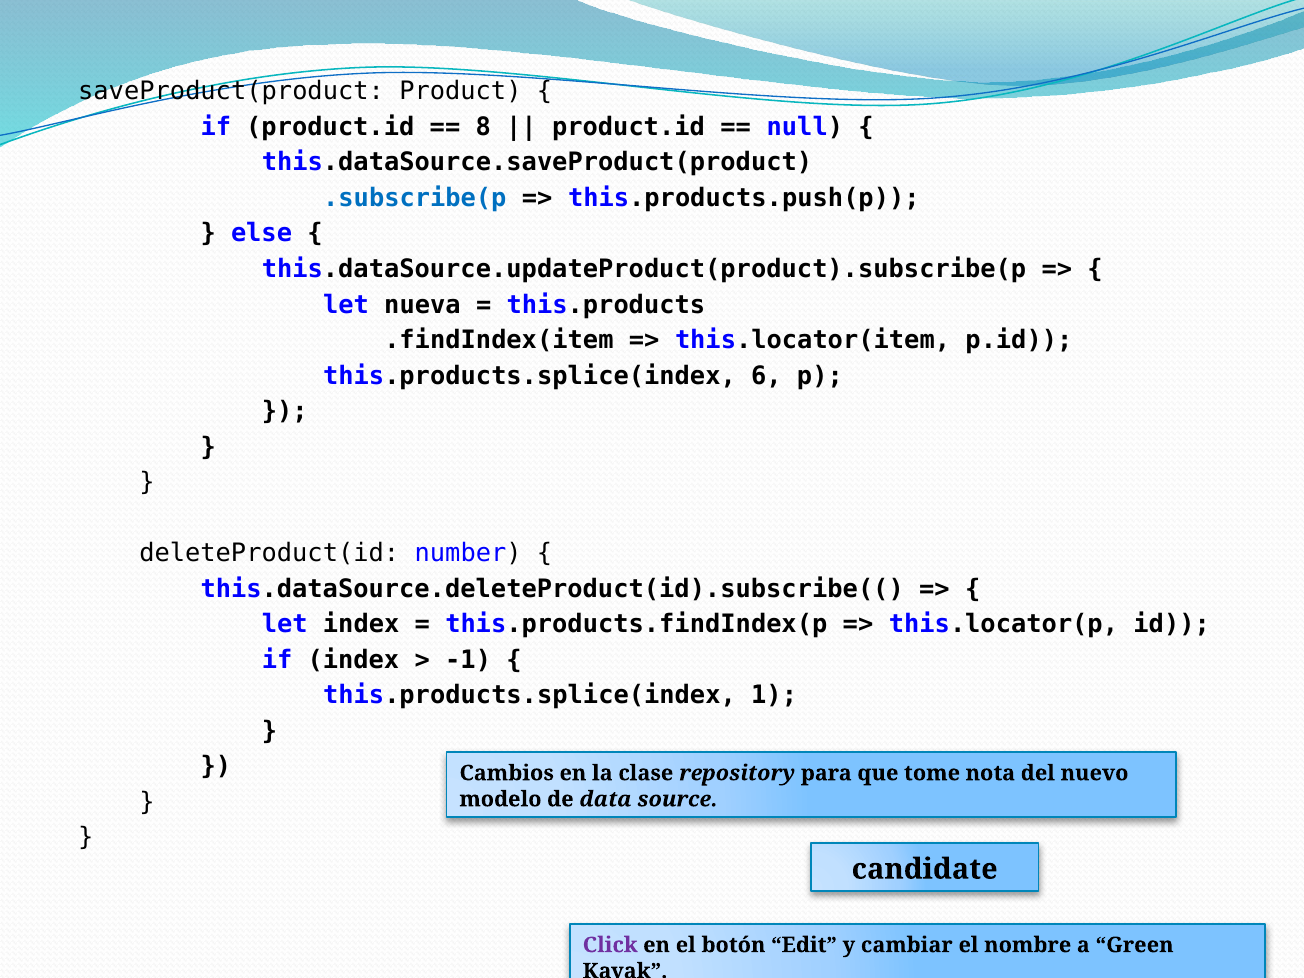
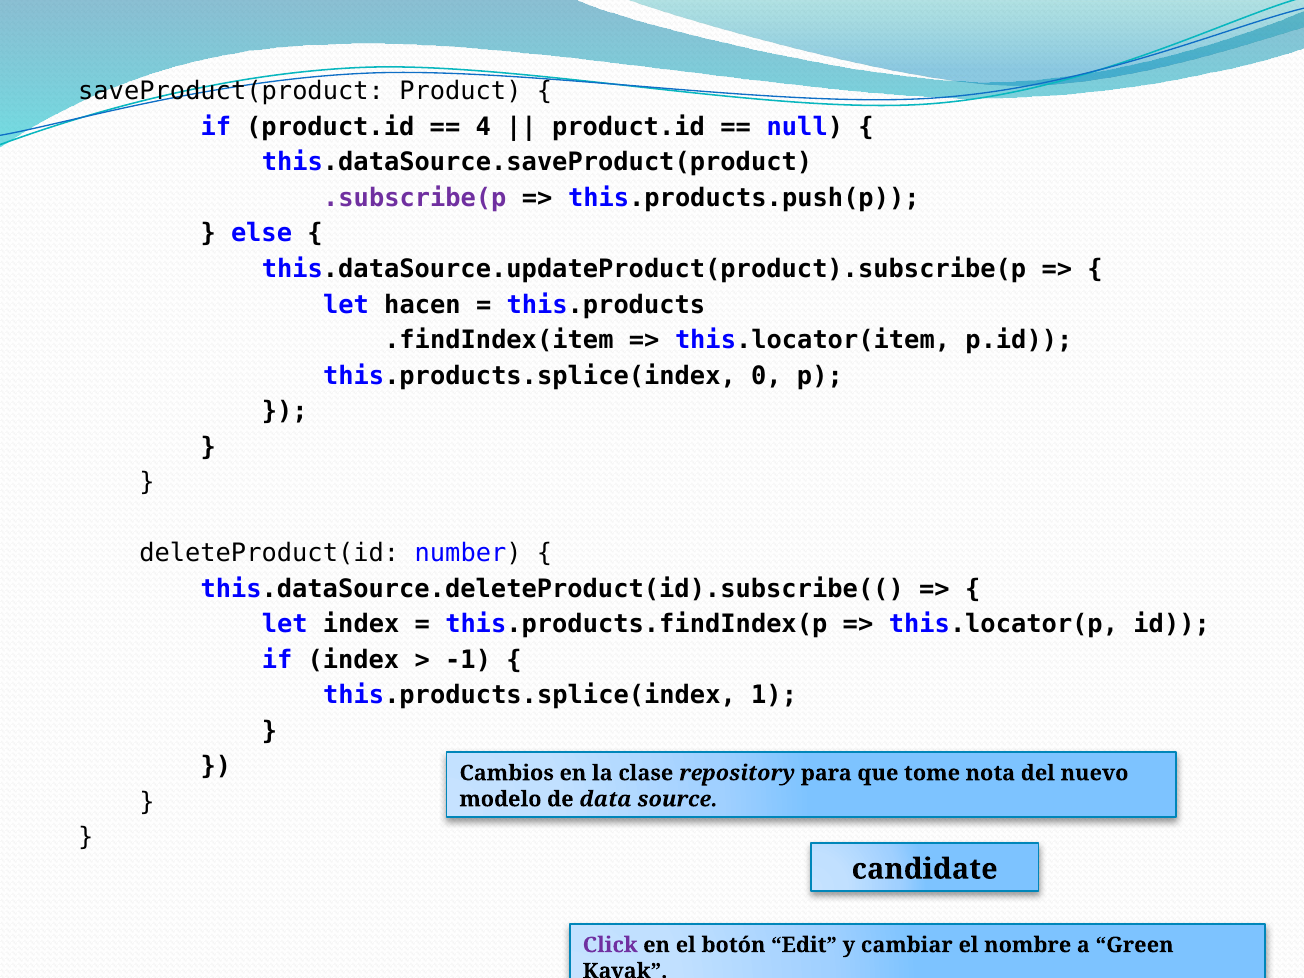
8: 8 -> 4 (483, 127)
.subscribe(p colour: blue -> purple (415, 198)
nueva: nueva -> hacen (422, 305)
6: 6 -> 0 (766, 376)
